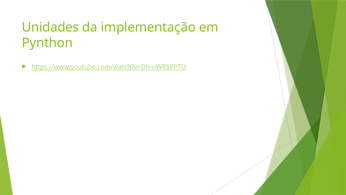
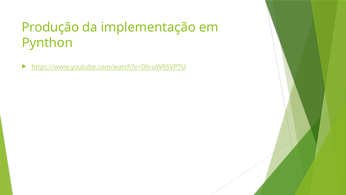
Unidades: Unidades -> Produção (50, 27)
